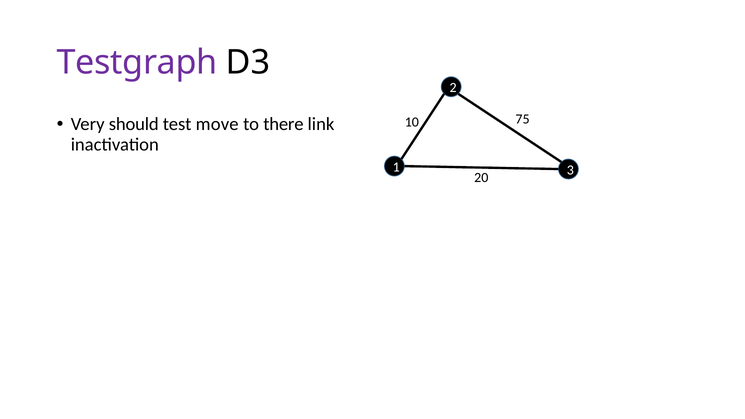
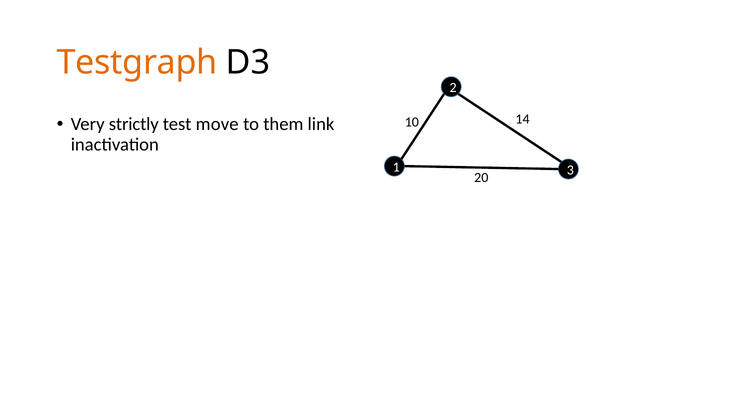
Testgraph colour: purple -> orange (137, 63)
should: should -> strictly (134, 124)
there: there -> them (283, 124)
75: 75 -> 14 (523, 119)
